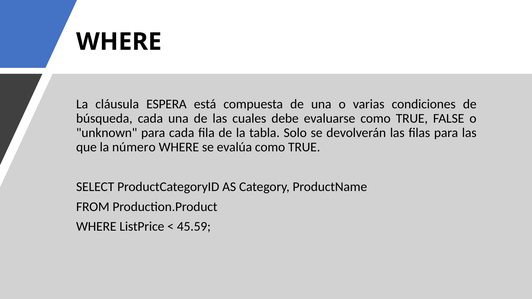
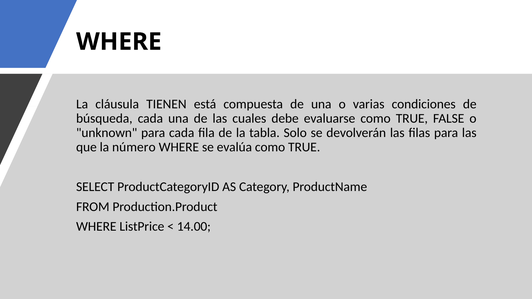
ESPERA: ESPERA -> TIENEN (166, 104)
45.59: 45.59 -> 14.00 (194, 227)
